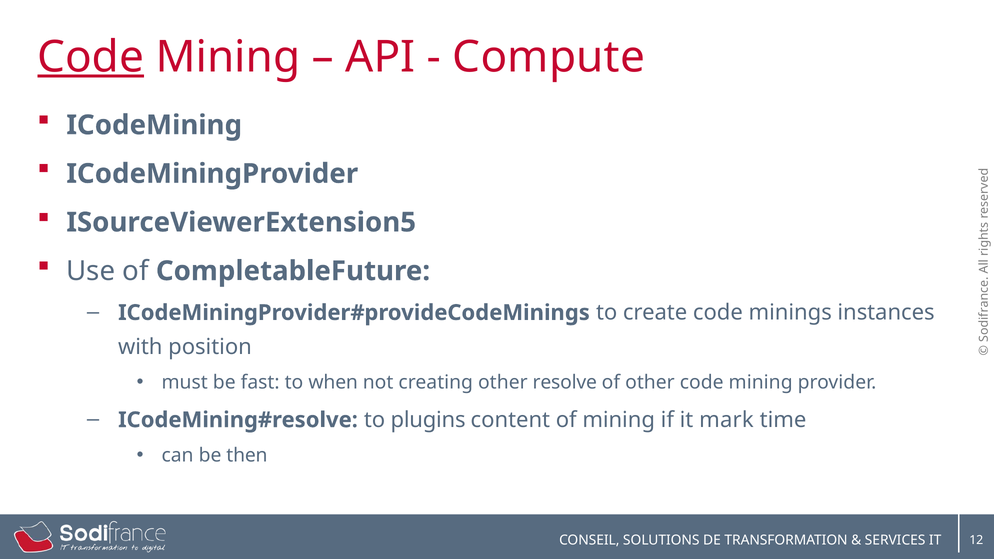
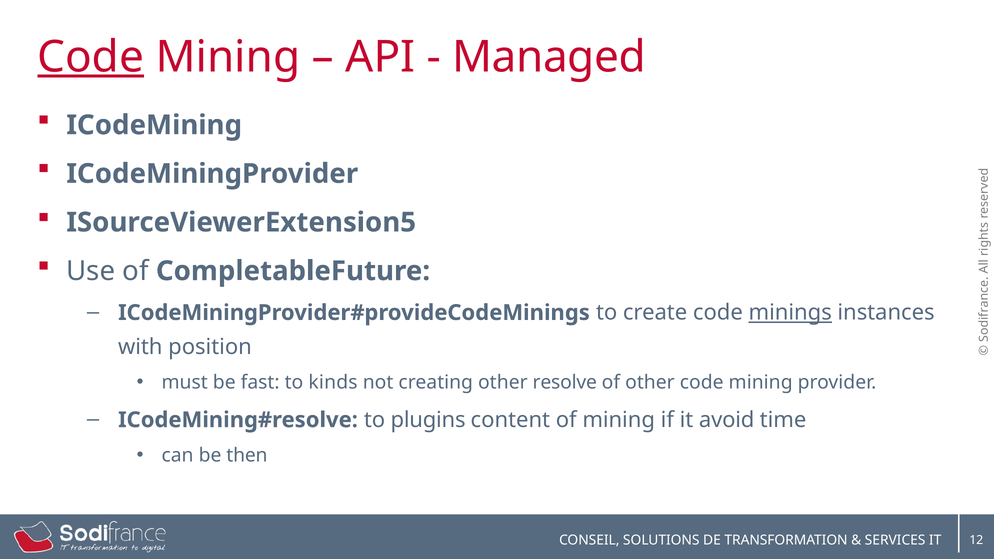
Compute: Compute -> Managed (549, 57)
minings underline: none -> present (790, 313)
when: when -> kinds (333, 383)
mark: mark -> avoid (727, 420)
